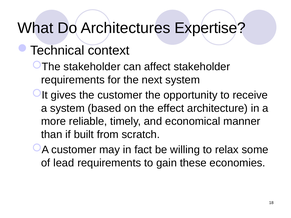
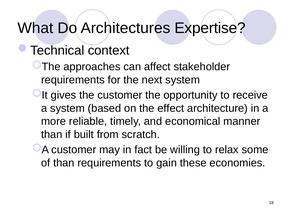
stakeholder: stakeholder -> approaches (92, 67)
of lead: lead -> than (64, 163)
